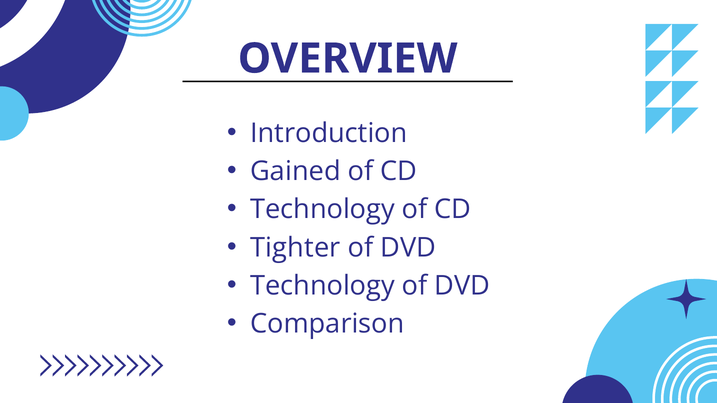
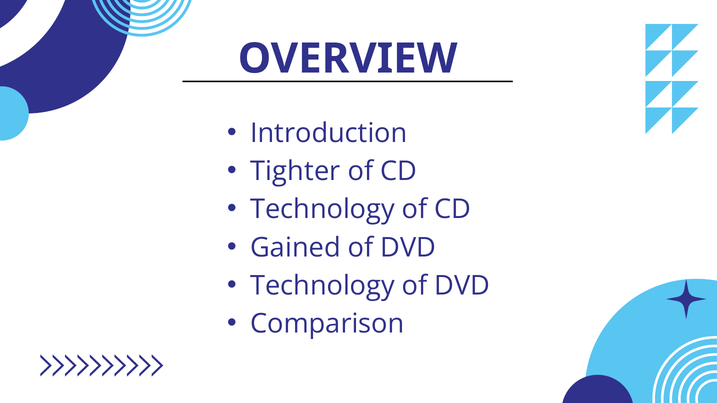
Gained: Gained -> Tighter (295, 172)
Tighter: Tighter -> Gained (295, 248)
